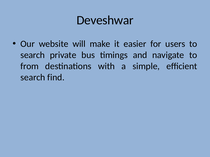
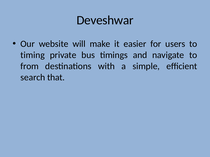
search: search -> timing (33, 55)
find: find -> that (56, 78)
